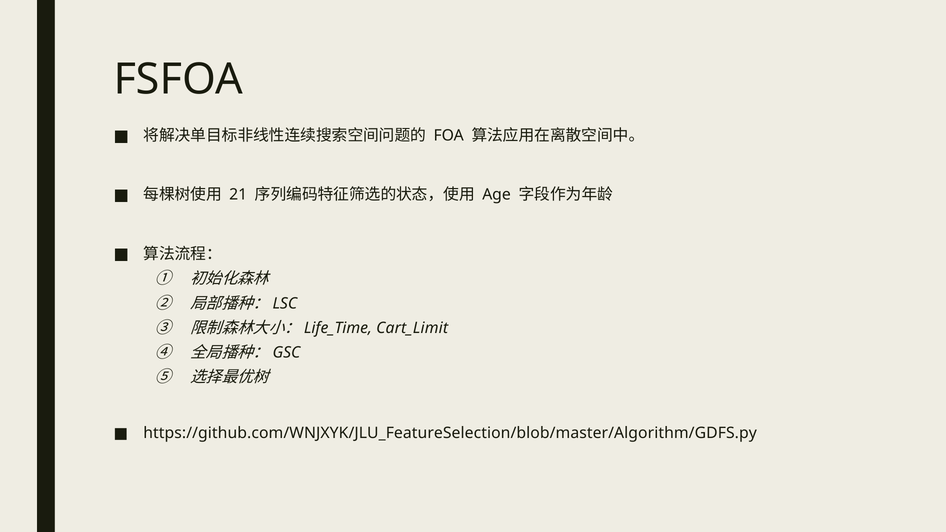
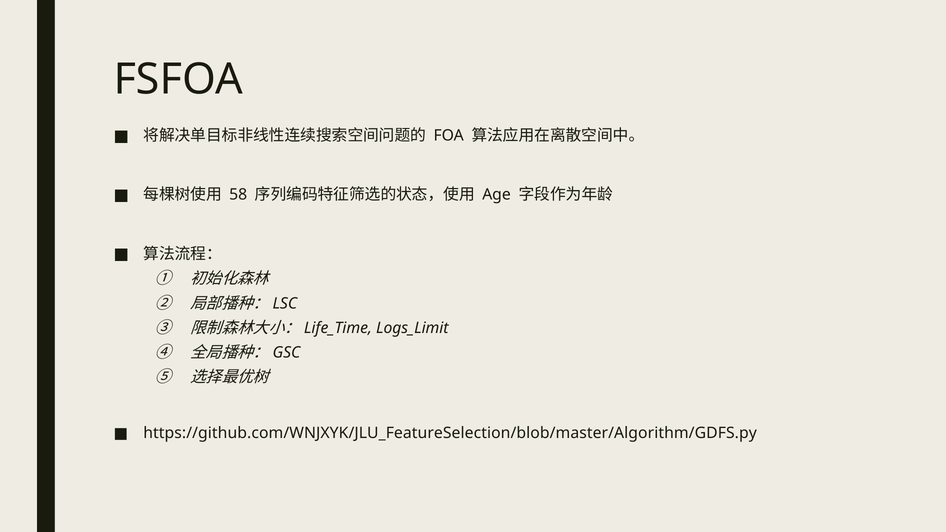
21: 21 -> 58 (238, 195)
Cart_Limit: Cart_Limit -> Logs_Limit (412, 328)
